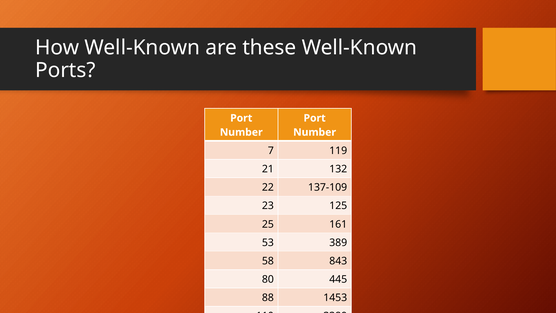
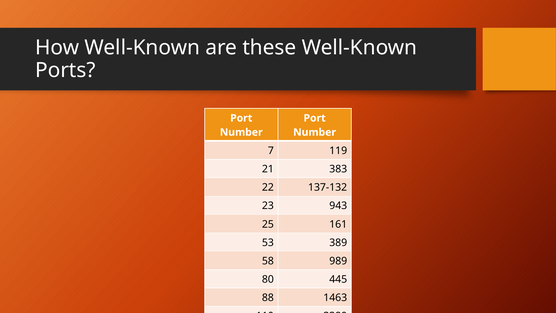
132: 132 -> 383 (338, 169)
137-109: 137-109 -> 137-132 (328, 187)
125: 125 -> 943 (338, 206)
843: 843 -> 989 (338, 261)
1453: 1453 -> 1463 (335, 298)
